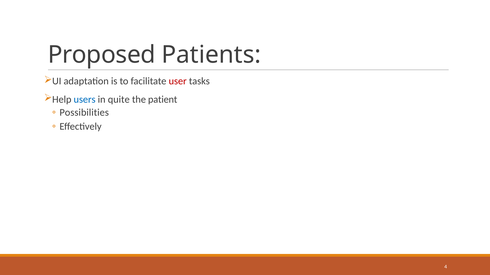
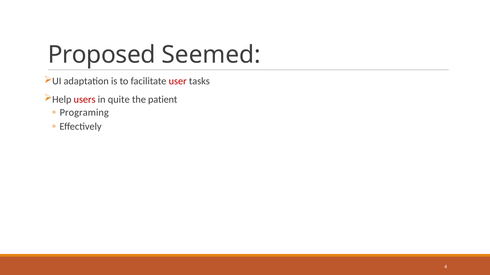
Patients: Patients -> Seemed (211, 55)
users colour: blue -> red (85, 100)
Possibilities: Possibilities -> Programing (84, 113)
